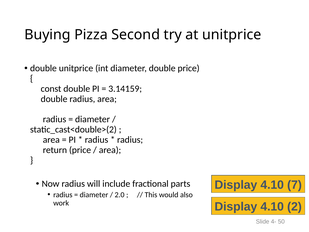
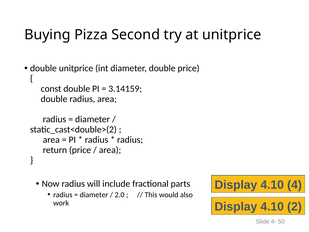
7: 7 -> 4 (294, 185)
